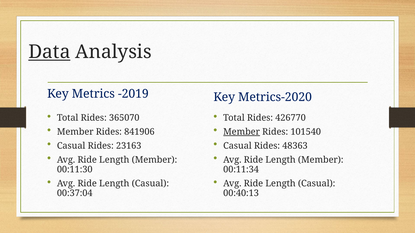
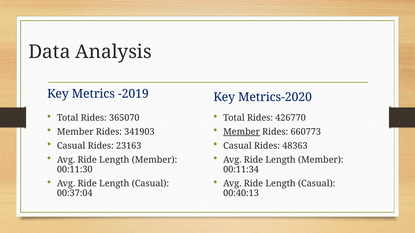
Data underline: present -> none (49, 52)
841906: 841906 -> 341903 (139, 132)
101540: 101540 -> 660773 (306, 132)
